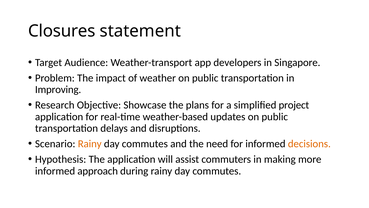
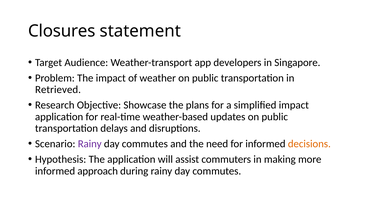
Improving: Improving -> Retrieved (58, 89)
simplified project: project -> impact (294, 105)
Rainy colour: orange -> purple (90, 144)
